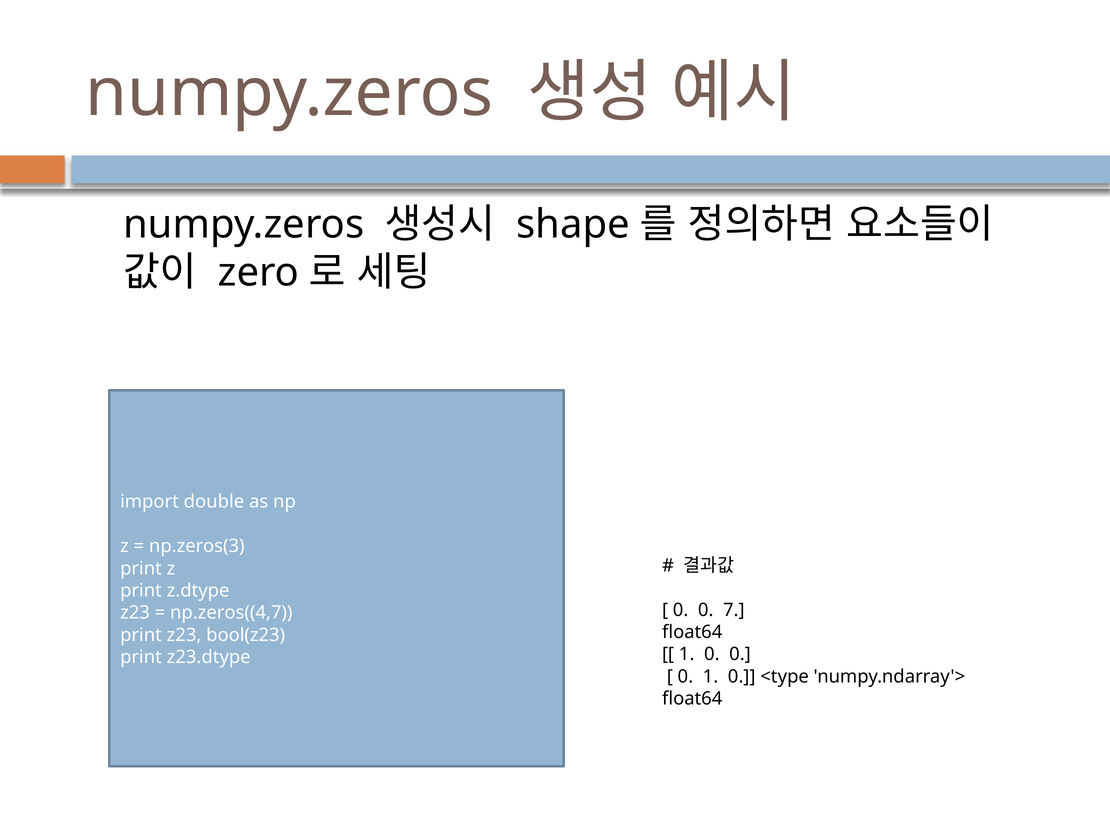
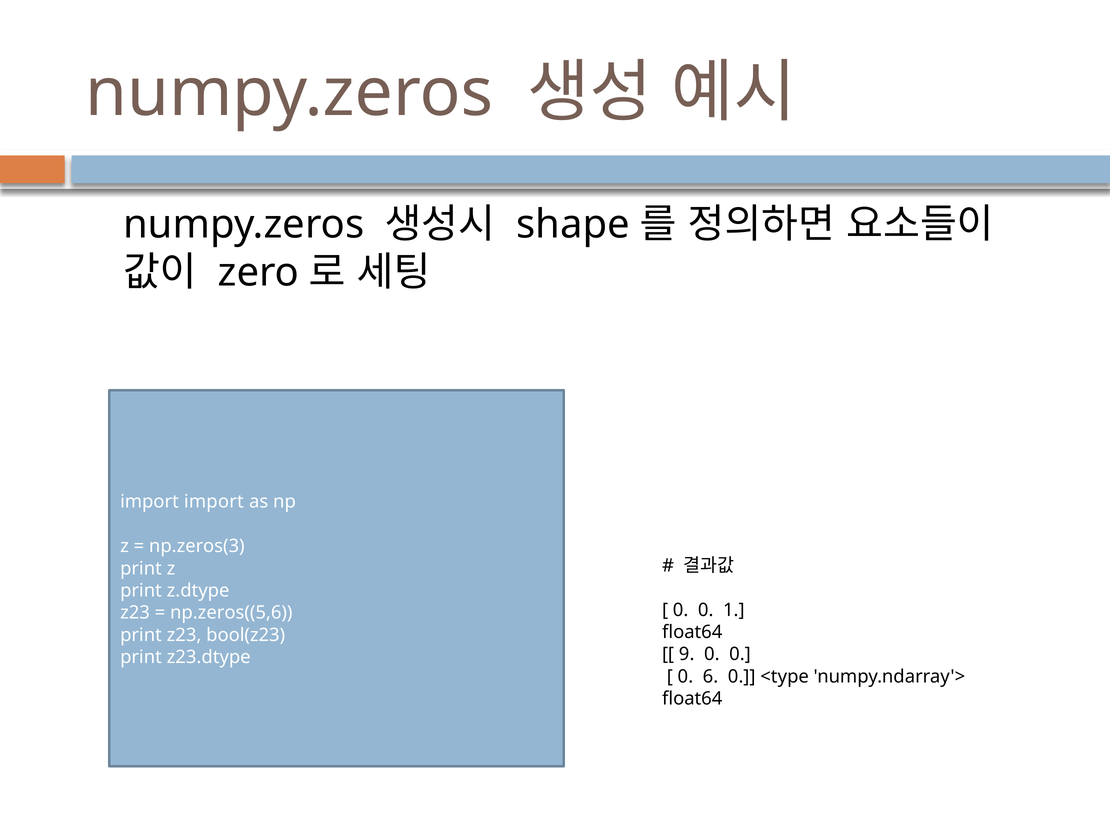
import double: double -> import (214, 502)
7: 7 -> 1 (734, 610)
np.zeros((4,7: np.zeros((4,7 -> np.zeros((5,6 (231, 613)
1: 1 -> 9 (687, 654)
0 1: 1 -> 6 (711, 676)
